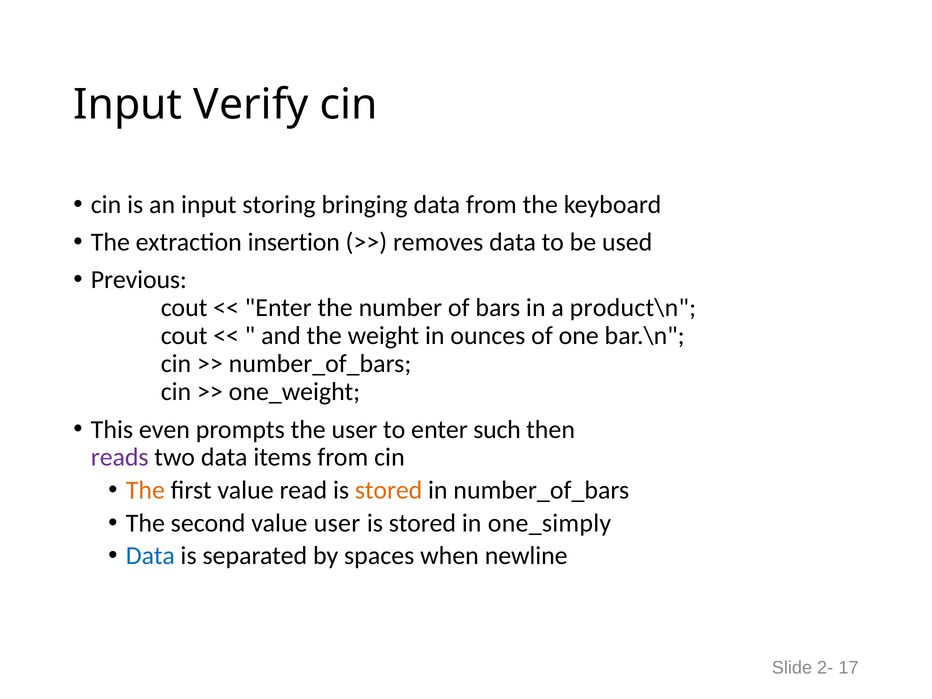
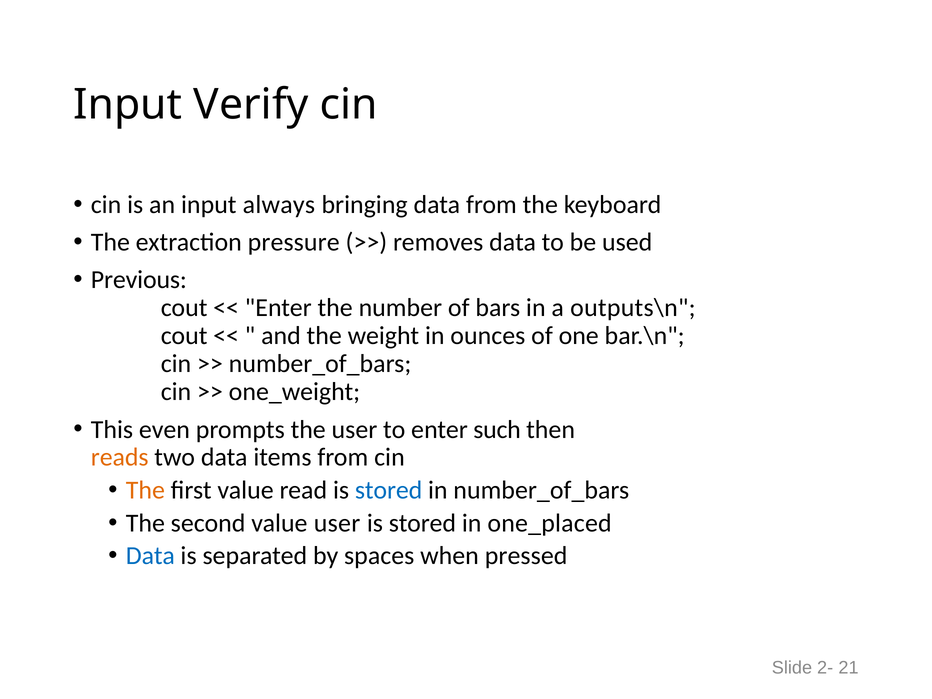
storing: storing -> always (279, 205)
insertion: insertion -> pressure (294, 242)
product\n: product\n -> outputs\n (633, 308)
reads colour: purple -> orange (120, 457)
stored colour: orange -> blue (389, 490)
one_simply: one_simply -> one_placed (550, 523)
newline: newline -> pressed (526, 556)
17: 17 -> 21 (849, 668)
